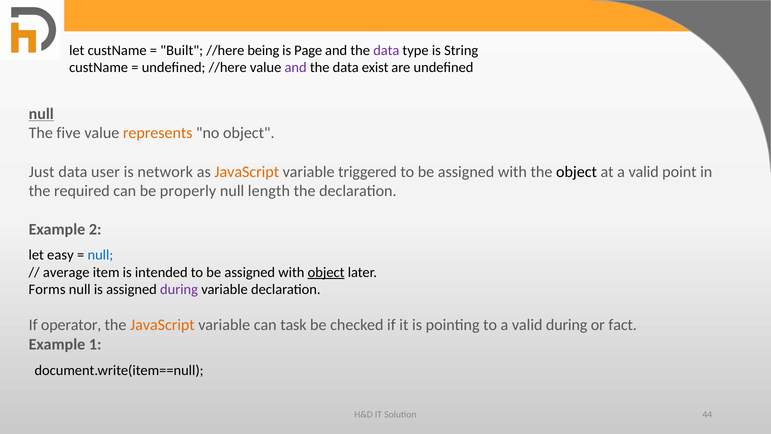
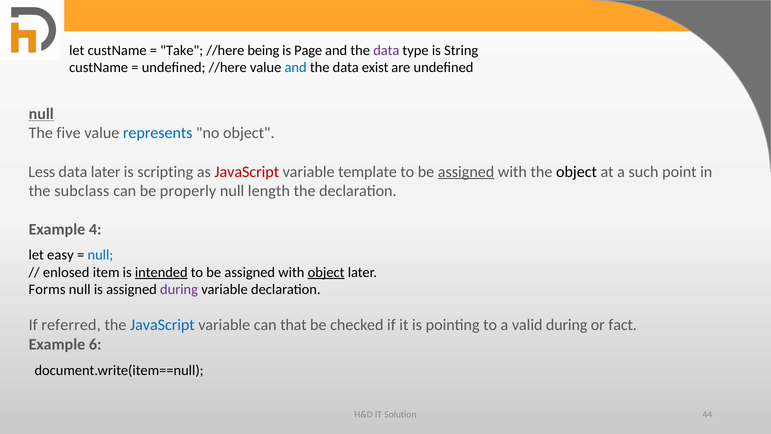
Built: Built -> Take (182, 50)
and colour: purple -> blue (296, 68)
represents colour: orange -> blue (158, 133)
Just: Just -> Less (42, 172)
data user: user -> later (106, 172)
network: network -> scripting (165, 172)
JavaScript colour: orange -> red (247, 172)
triggered: triggered -> template (368, 172)
assigned underline: none -> present (466, 172)
at a valid: valid -> such (644, 172)
required: required -> subclass (82, 191)
2: 2 -> 4 (95, 229)
average: average -> enlosed (66, 272)
intended underline: none -> present (161, 272)
operator: operator -> referred (71, 325)
JavaScript colour: orange -> blue (162, 325)
task: task -> that (293, 325)
1: 1 -> 6 (95, 344)
